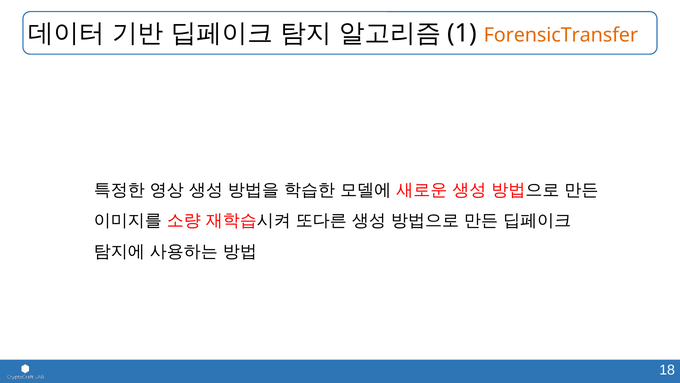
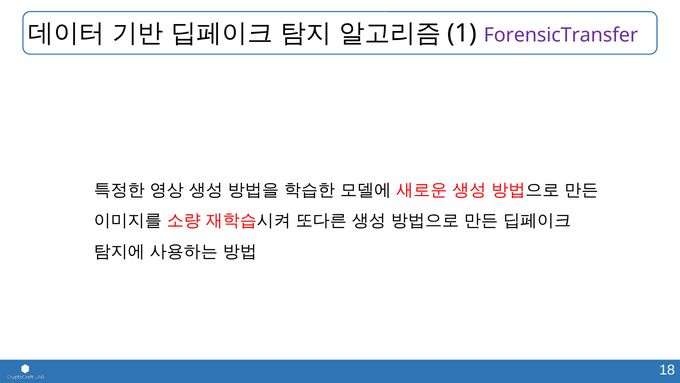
ForensicTransfer colour: orange -> purple (561, 35)
